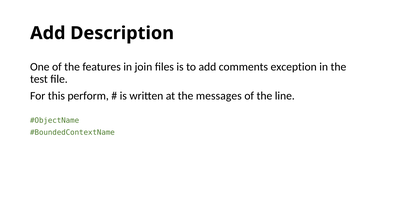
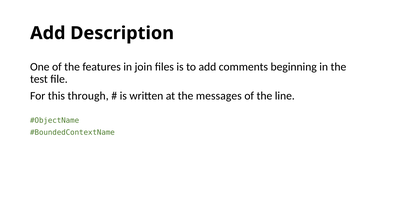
exception: exception -> beginning (294, 67)
perform: perform -> through (88, 96)
